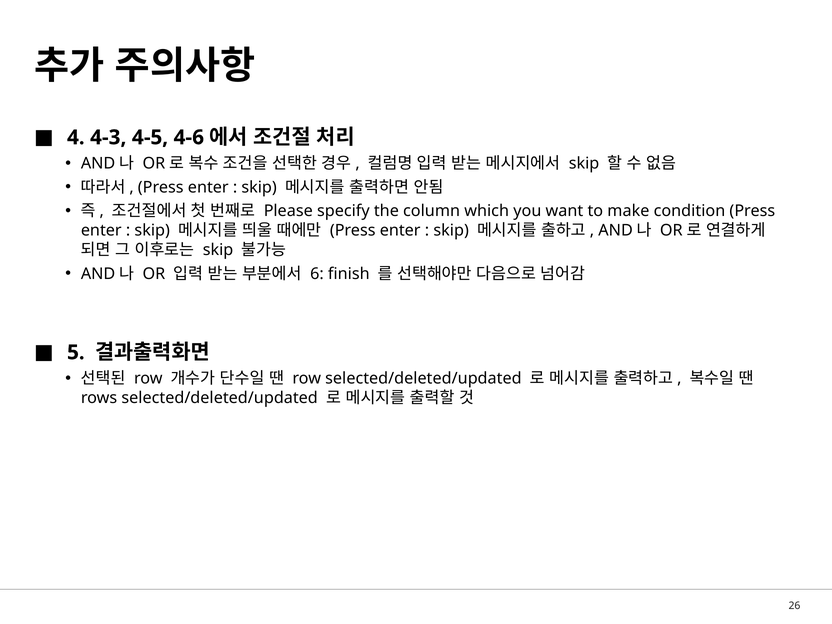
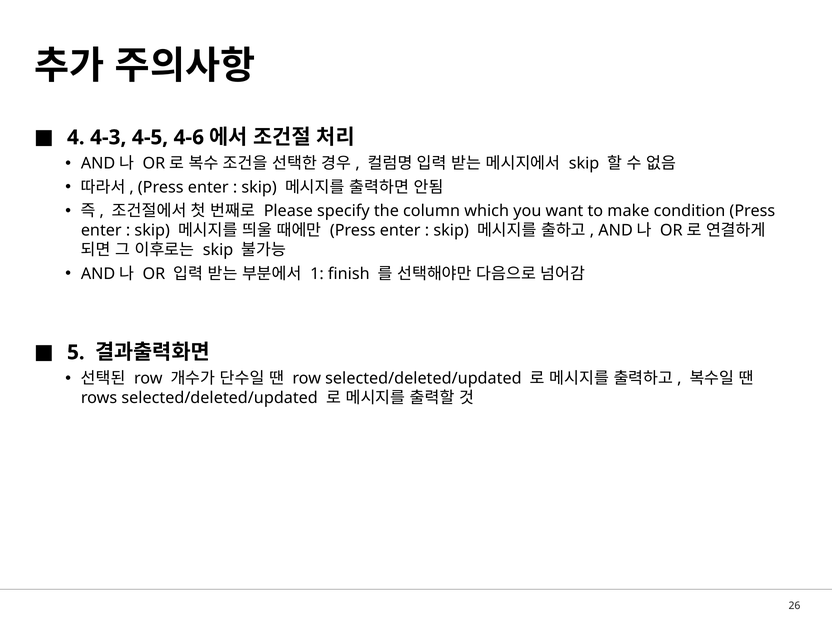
6: 6 -> 1 (317, 274)
